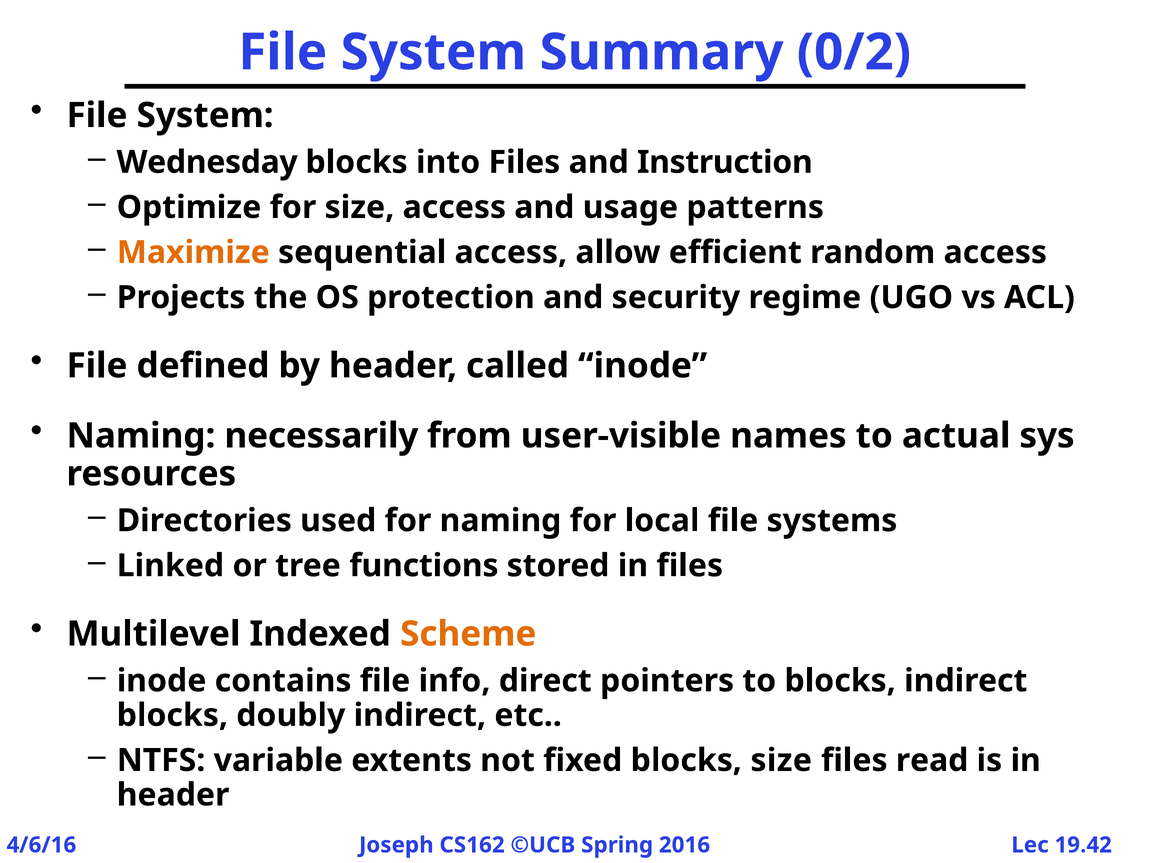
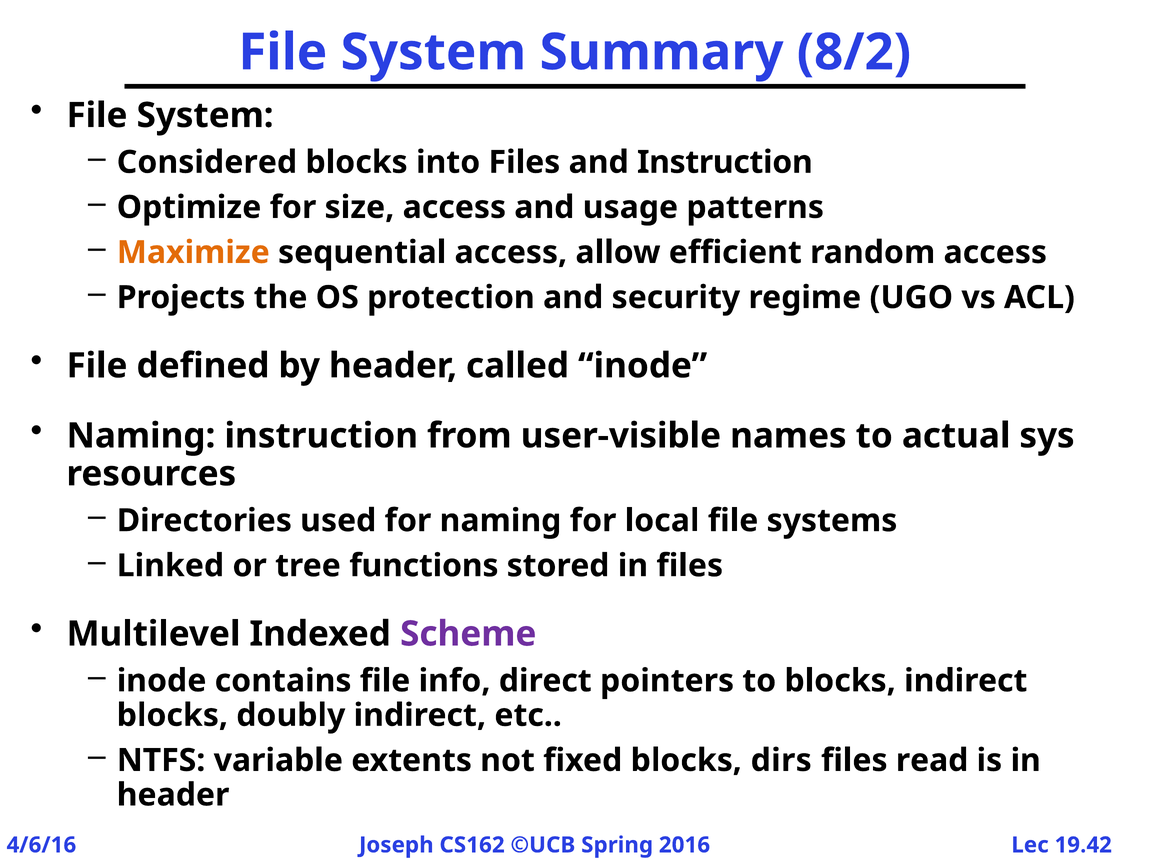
0/2: 0/2 -> 8/2 (854, 52)
Wednesday: Wednesday -> Considered (207, 162)
Naming necessarily: necessarily -> instruction (321, 436)
Scheme colour: orange -> purple (468, 634)
blocks size: size -> dirs (781, 760)
